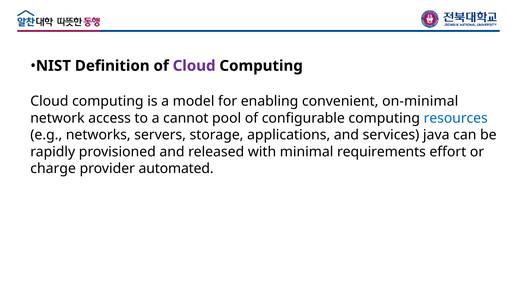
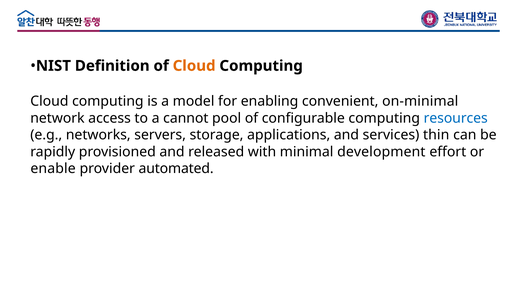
Cloud colour: purple -> orange (194, 66)
java: java -> thin (436, 135)
requirements: requirements -> development (381, 152)
charge: charge -> enable (53, 168)
